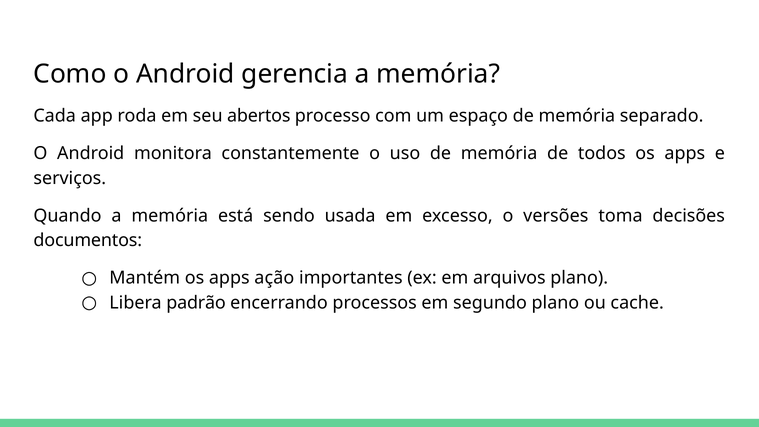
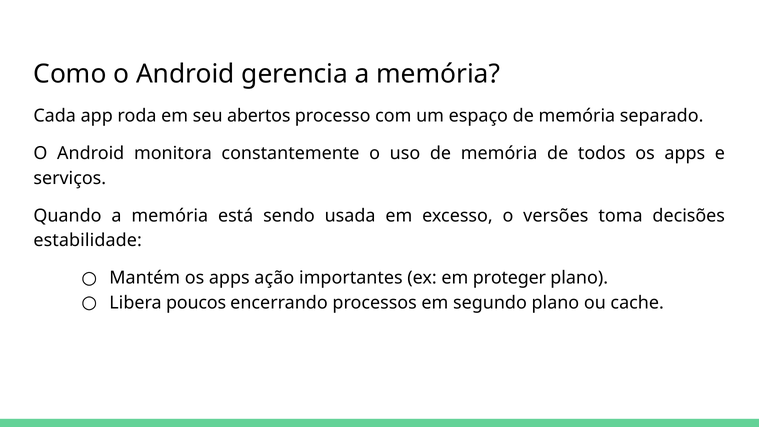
documentos: documentos -> estabilidade (88, 240)
arquivos: arquivos -> proteger (509, 278)
padrão: padrão -> poucos (196, 303)
